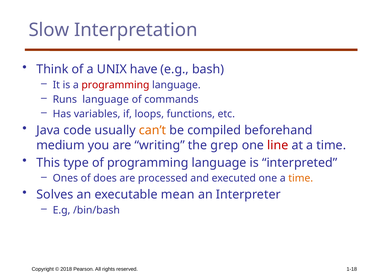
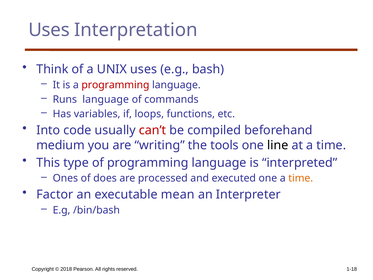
Slow: Slow -> Uses (49, 30)
UNIX have: have -> uses (144, 69)
Java: Java -> Into (48, 130)
can’t colour: orange -> red (153, 130)
grep: grep -> tools (225, 145)
line colour: red -> black (278, 145)
Solves: Solves -> Factor (55, 194)
